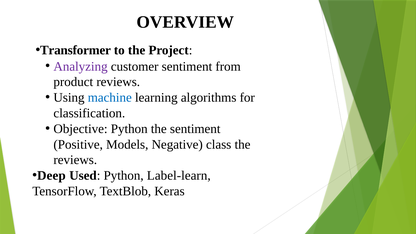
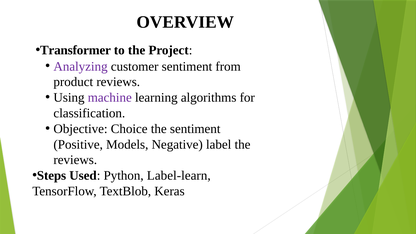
machine colour: blue -> purple (110, 98)
Objective Python: Python -> Choice (129, 129)
class: class -> label (219, 144)
Deep: Deep -> Steps (52, 176)
